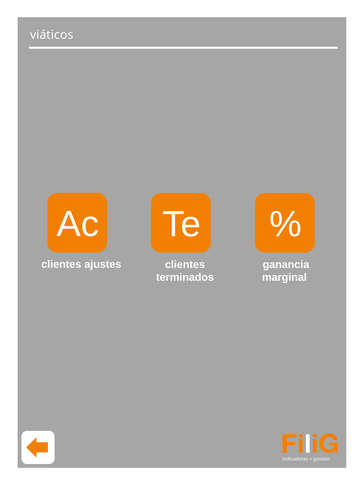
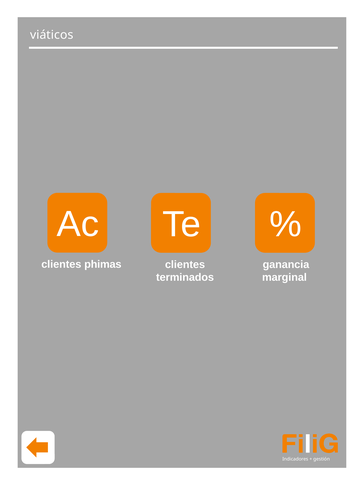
ajustes: ajustes -> phimas (103, 265)
